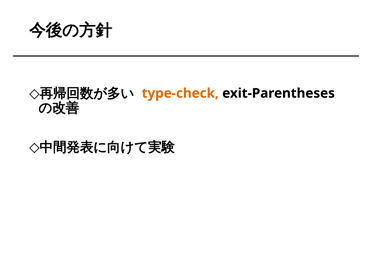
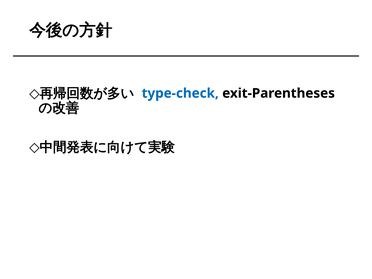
type-check colour: orange -> blue (180, 93)
